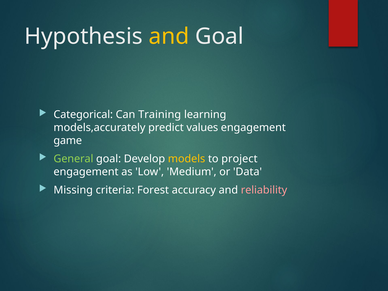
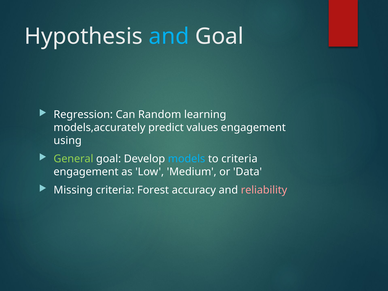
and colour: yellow -> light blue (169, 36)
Categorical: Categorical -> Regression (83, 115)
Training: Training -> Random (160, 115)
game: game -> using (68, 140)
models colour: yellow -> light blue (187, 159)
to project: project -> criteria (239, 159)
